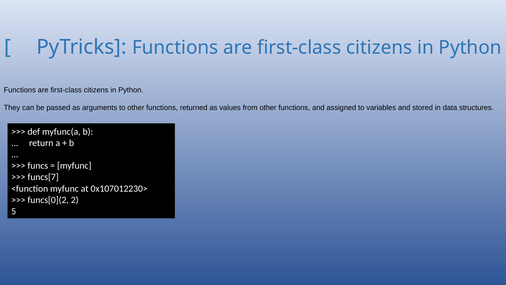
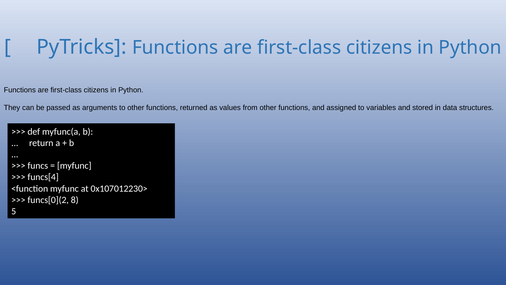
funcs[7: funcs[7 -> funcs[4 (43, 177)
2: 2 -> 8 (75, 200)
